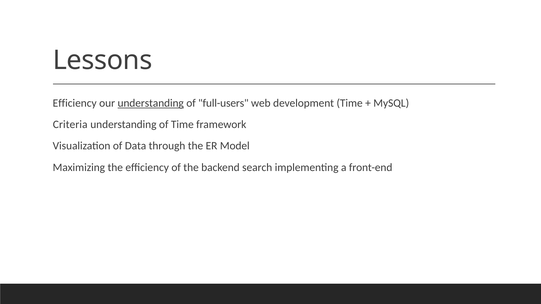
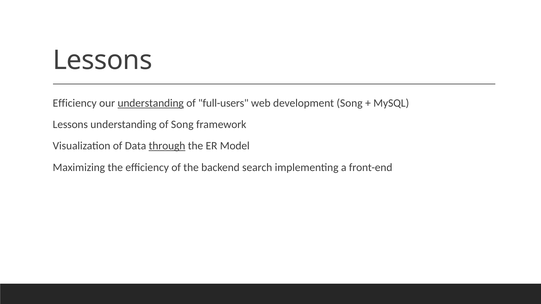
development Time: Time -> Song (350, 103)
Criteria: Criteria -> Lessons (70, 125)
of Time: Time -> Song (182, 125)
through underline: none -> present (167, 146)
